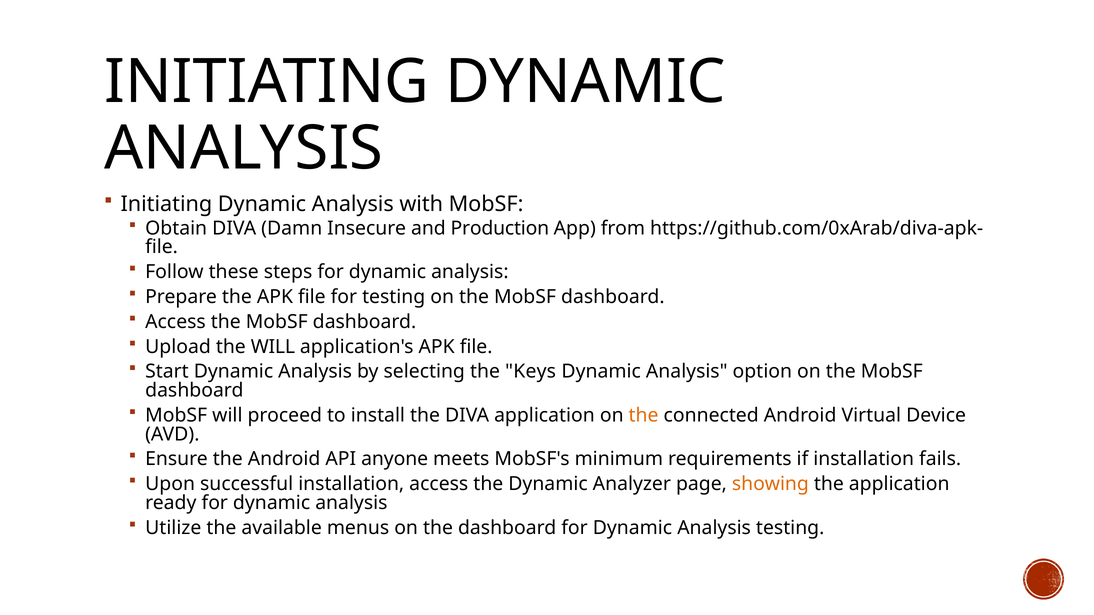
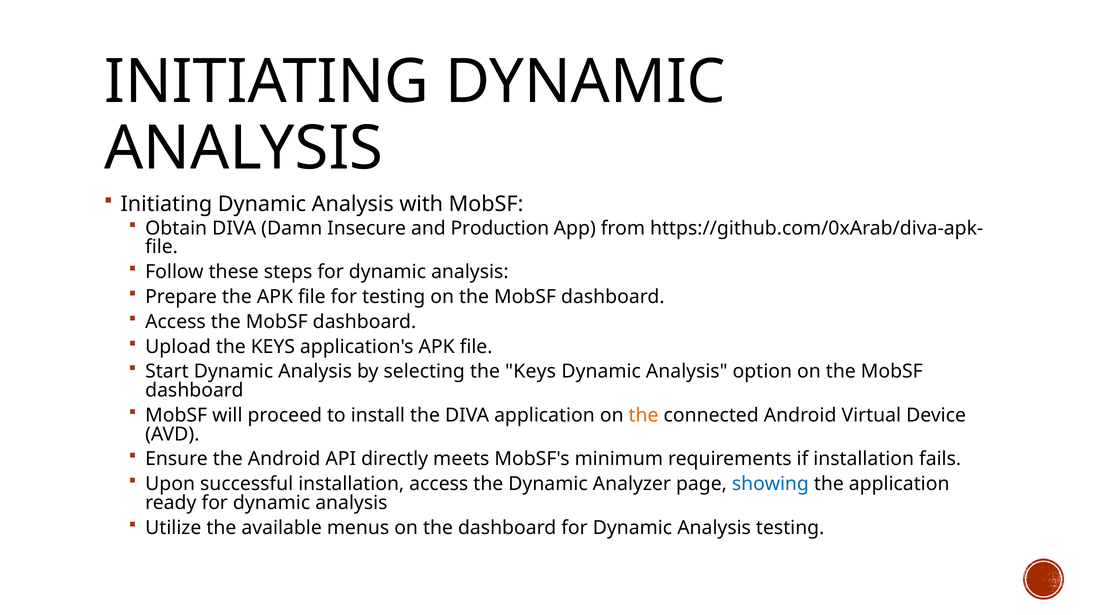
Upload the WILL: WILL -> KEYS (273, 347)
anyone: anyone -> directly (395, 459)
showing colour: orange -> blue (770, 484)
